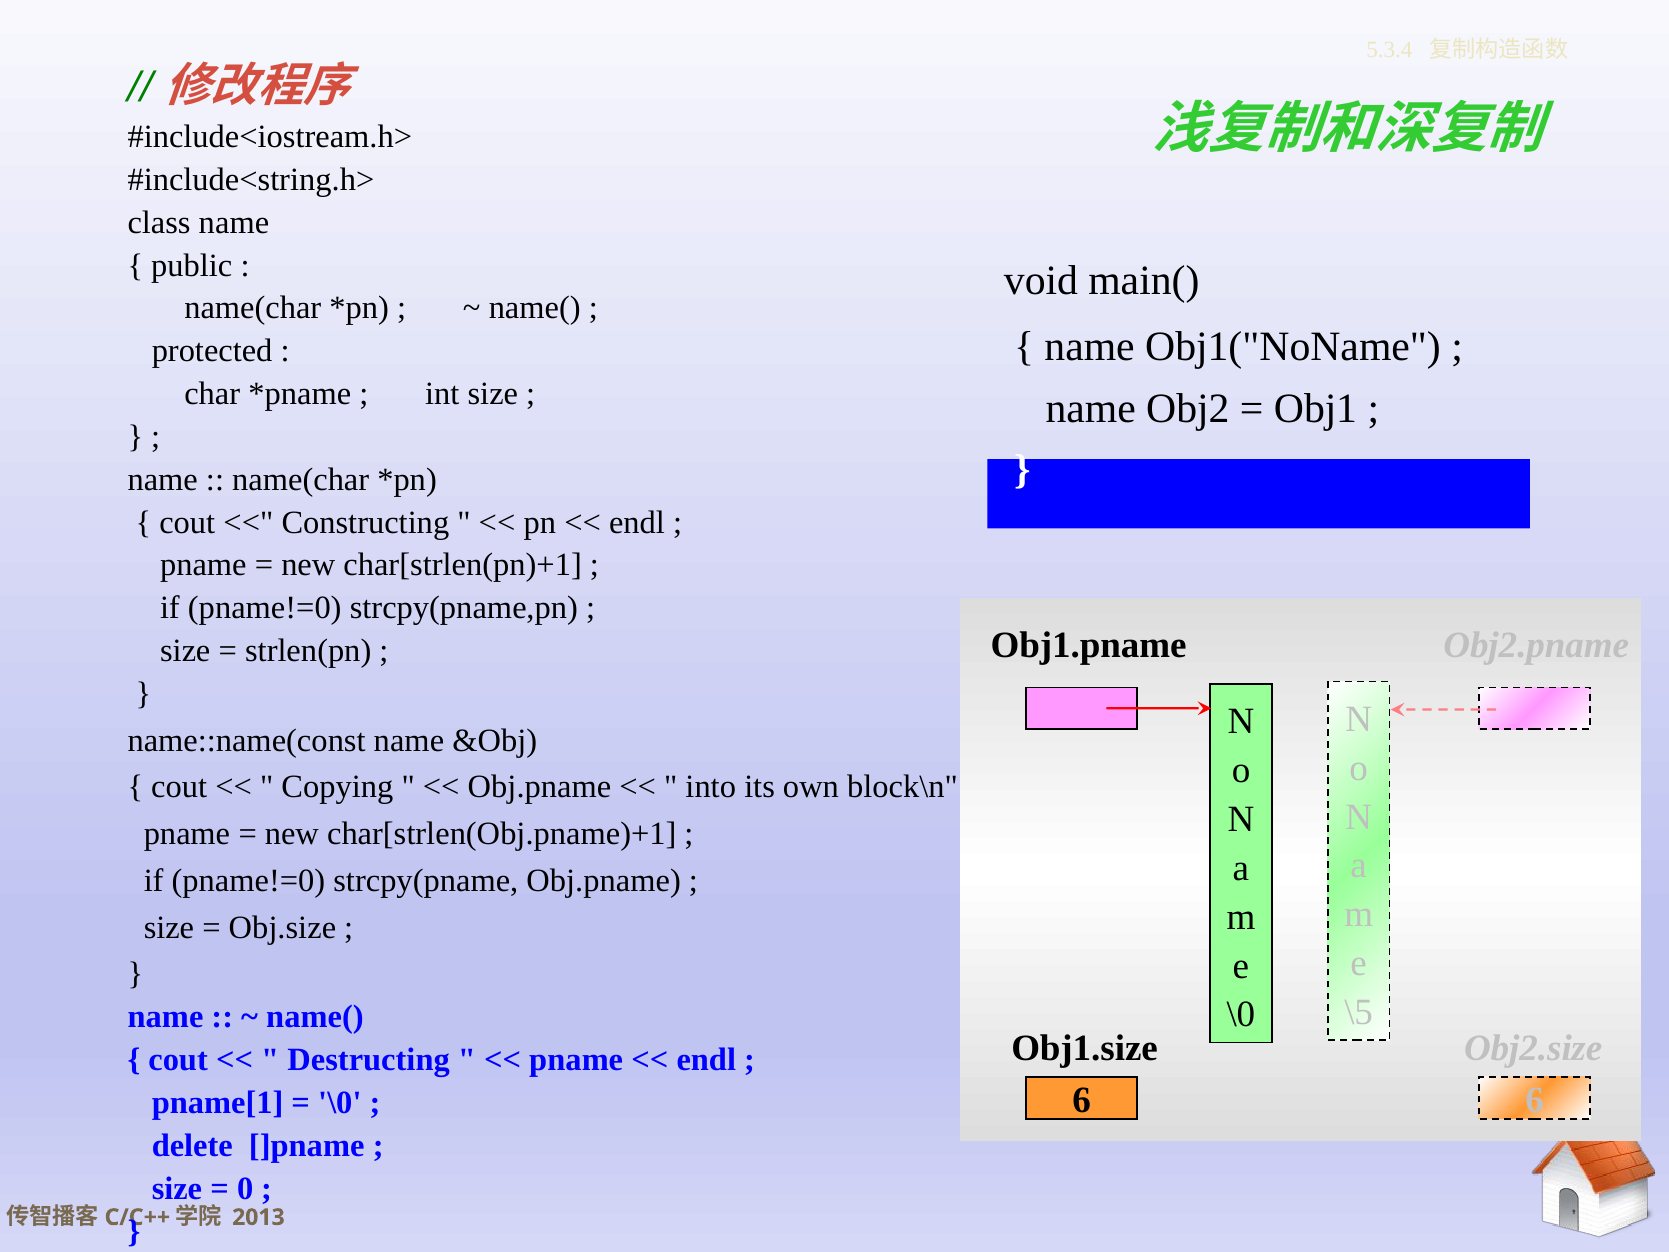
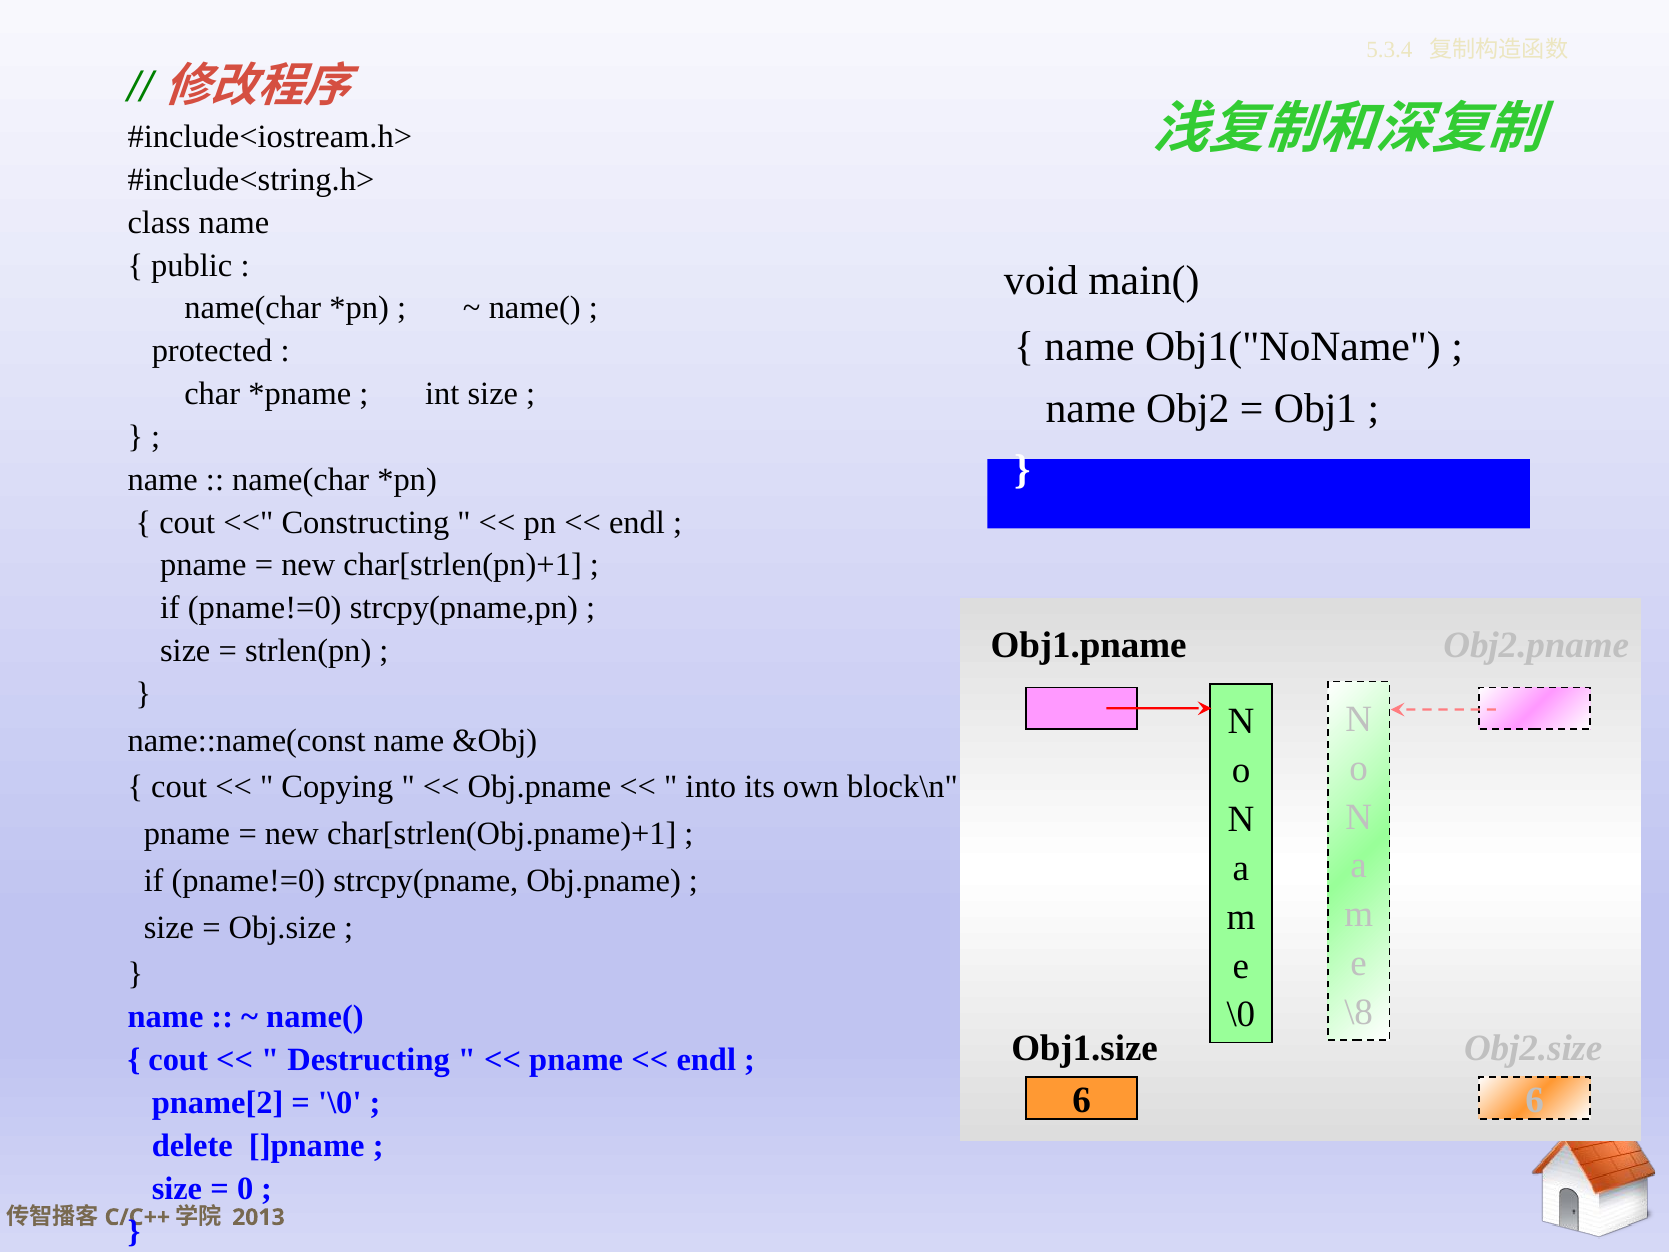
\5: \5 -> \8 (1359, 1012)
pname[1: pname[1 -> pname[2 (218, 1103)
